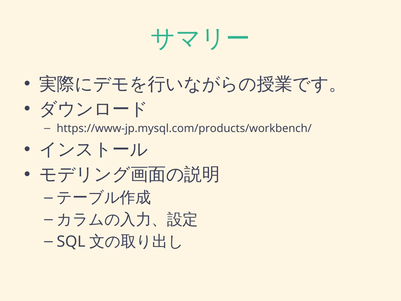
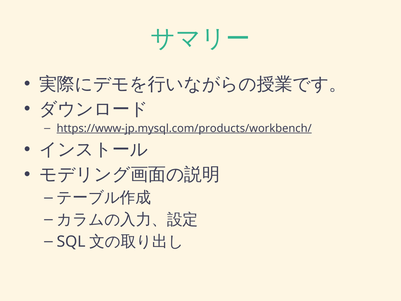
https://www-jp.mysql.com/products/workbench/ underline: none -> present (184, 128)
